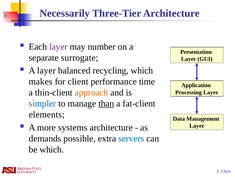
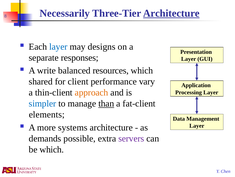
Architecture underline: none -> present (171, 13)
layer colour: purple -> blue (58, 46)
number: number -> designs (102, 46)
surrogate: surrogate -> responses (80, 57)
A layer: layer -> write (47, 70)
recycling: recycling -> resources (111, 70)
makes: makes -> shared (41, 81)
time: time -> vary (147, 81)
servers colour: blue -> purple (131, 138)
